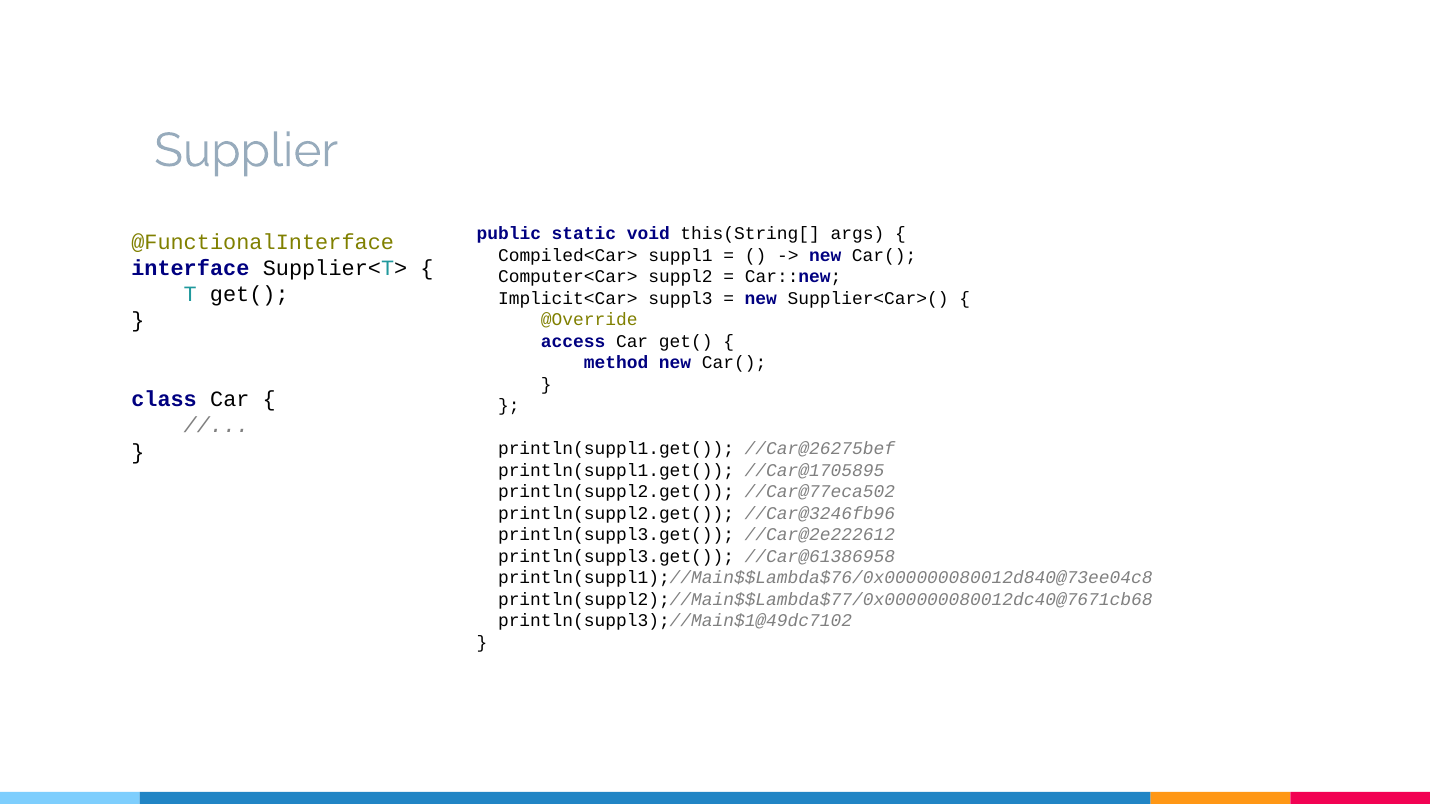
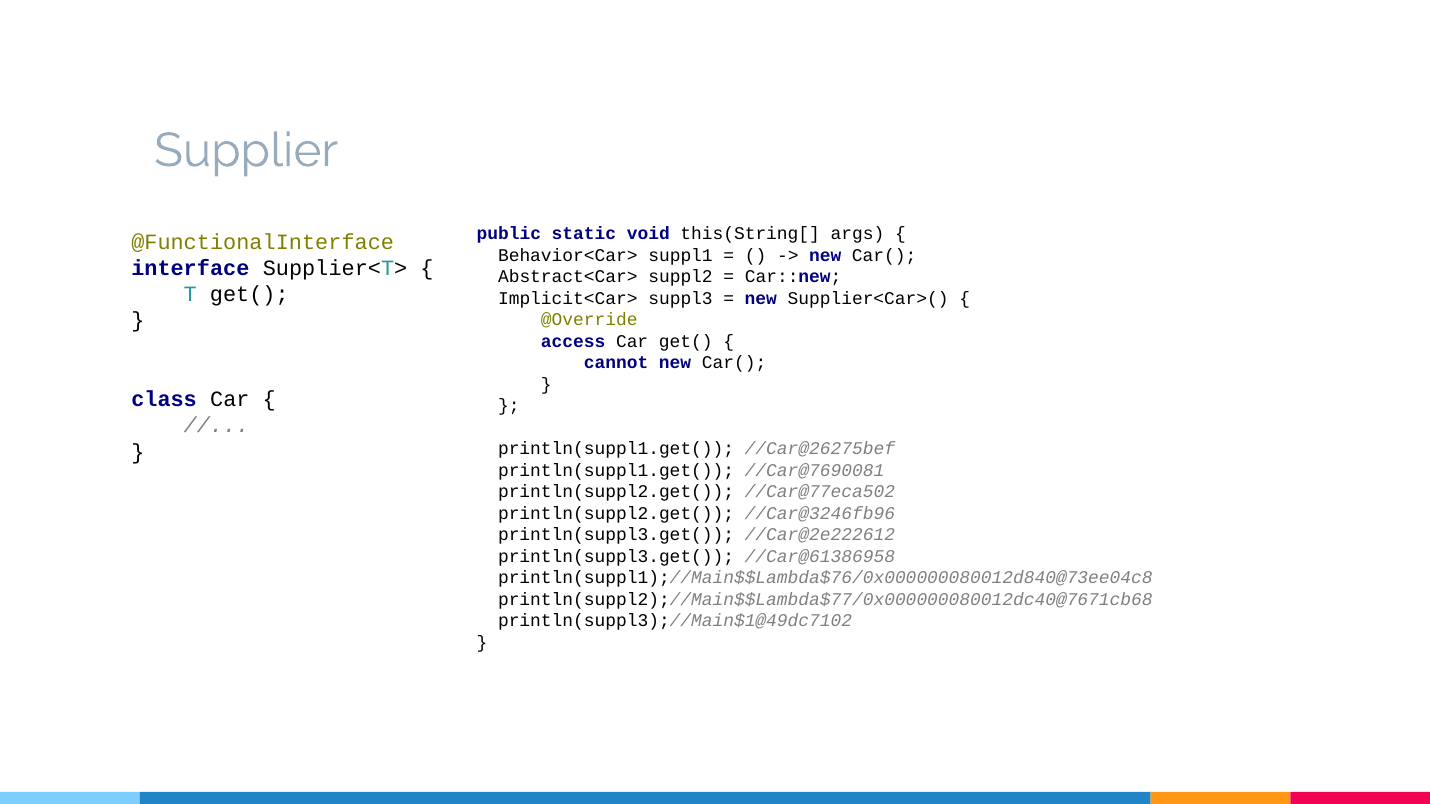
Compiled<Car>: Compiled<Car> -> Behavior<Car> (568, 255)
Computer<Car>: Computer<Car> -> Abstract<Car> (568, 277)
method: method -> cannot (616, 363)
//Car@1705895: //Car@1705895 -> //Car@7690081 (814, 470)
